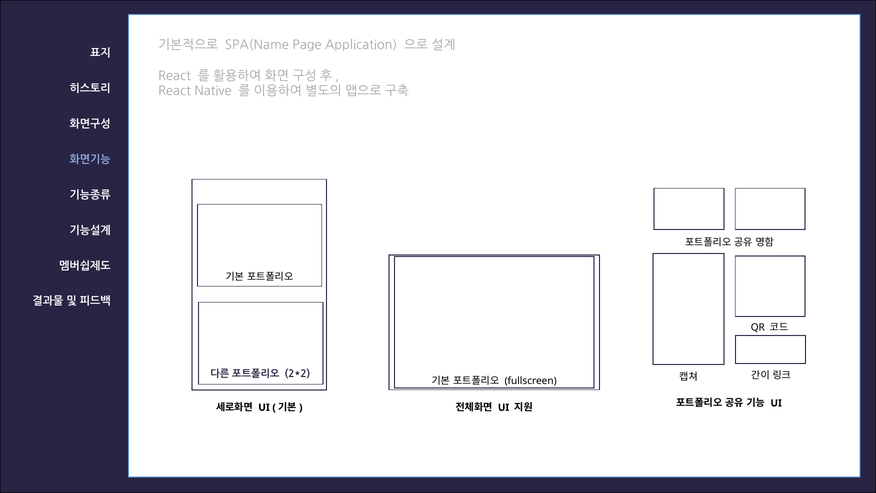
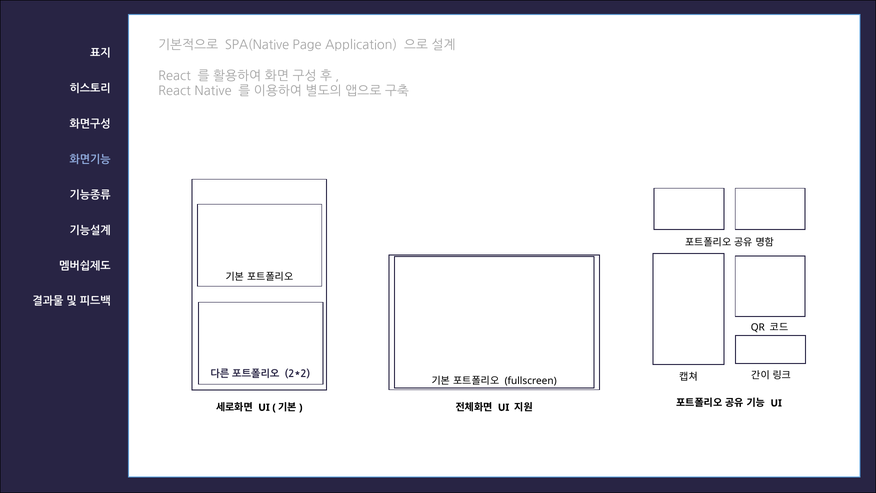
SPA(Name: SPA(Name -> SPA(Native (257, 45)
